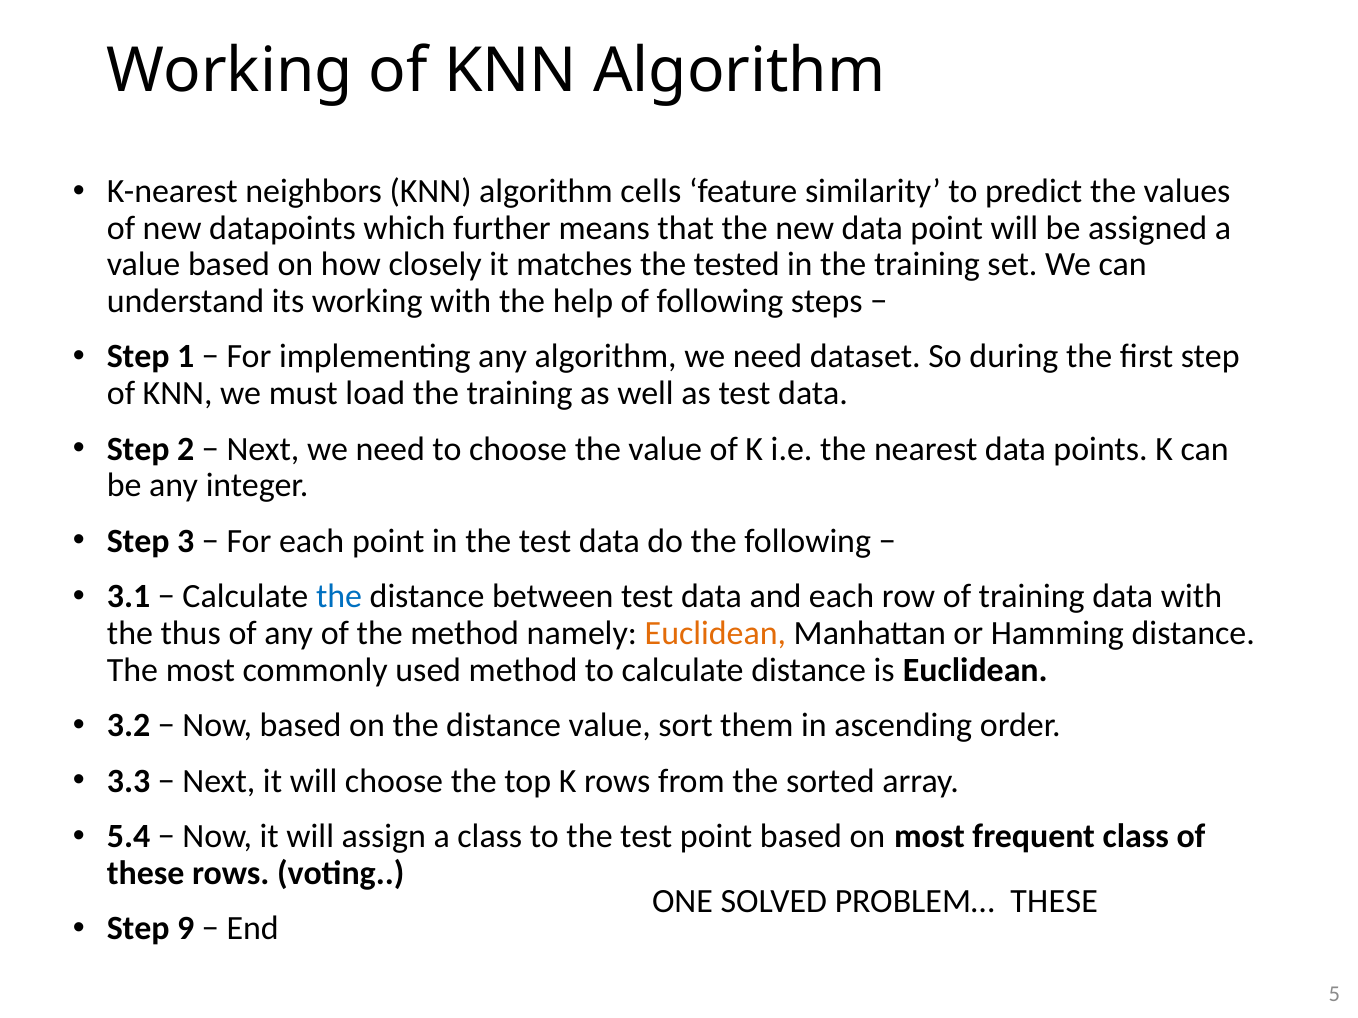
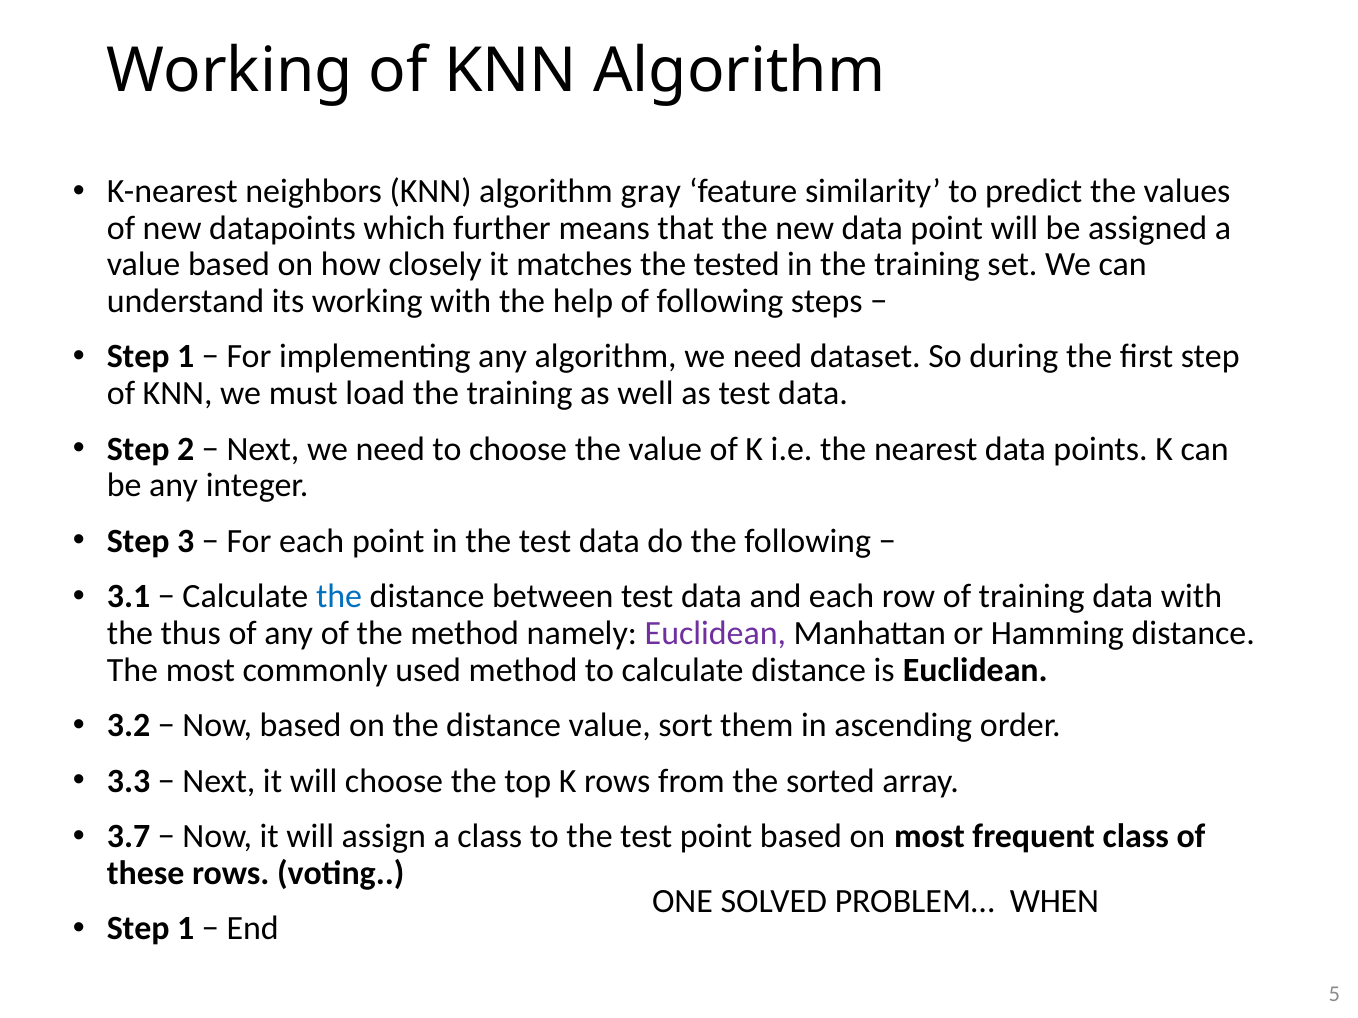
cells: cells -> gray (651, 191)
Euclidean colour: orange -> purple (715, 634)
5.4: 5.4 -> 3.7 (129, 837)
PROBLEM… THESE: THESE -> WHEN (1054, 902)
9: 9 -> 1 (186, 929)
